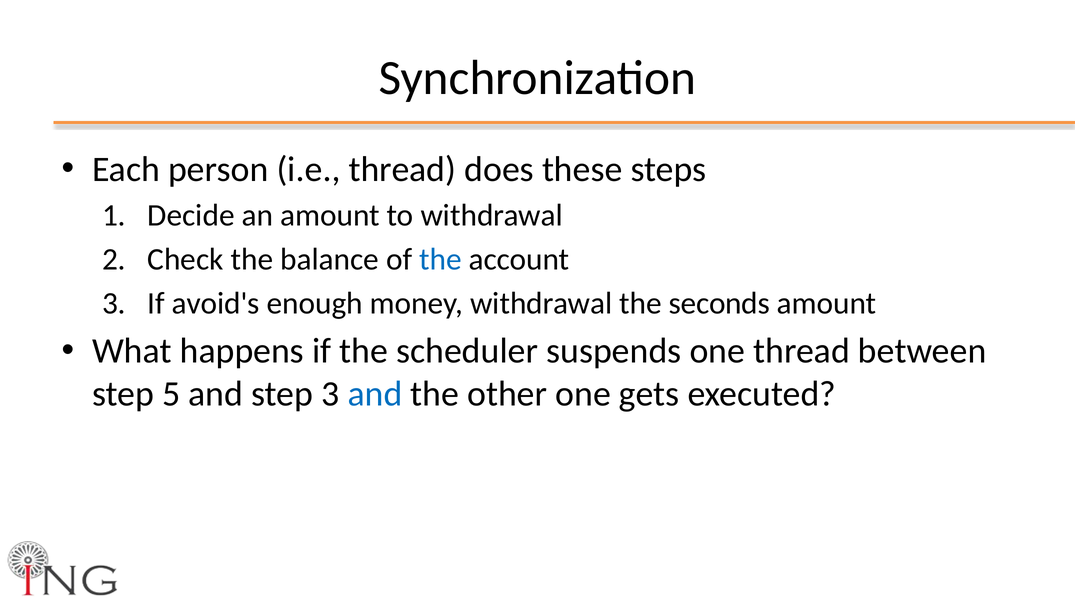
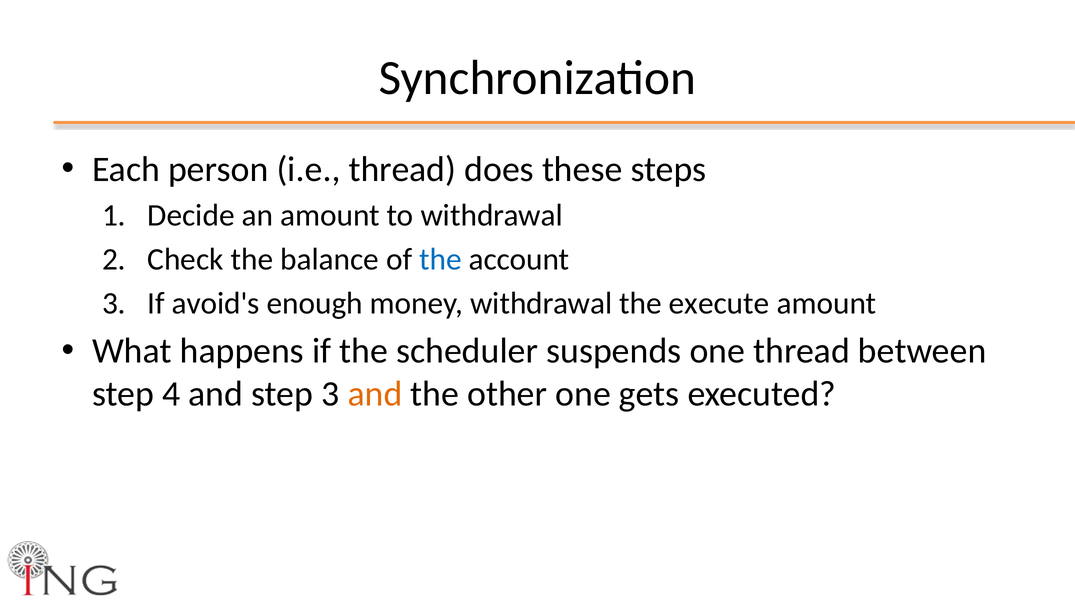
seconds: seconds -> execute (719, 303)
5: 5 -> 4 (171, 394)
and colour: blue -> orange (375, 394)
